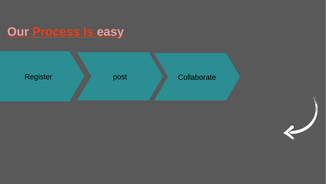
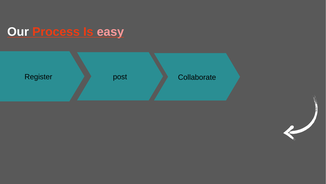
Our colour: pink -> white (18, 32)
